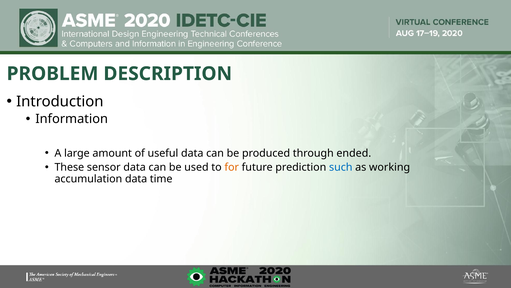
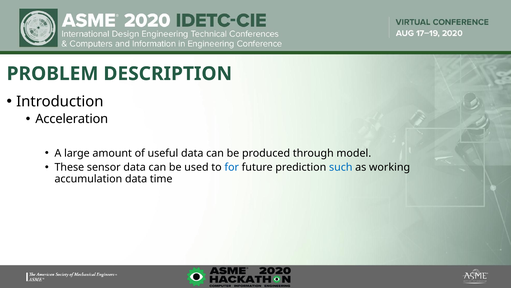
Information: Information -> Acceleration (72, 119)
ended: ended -> model (354, 153)
for colour: orange -> blue (232, 167)
